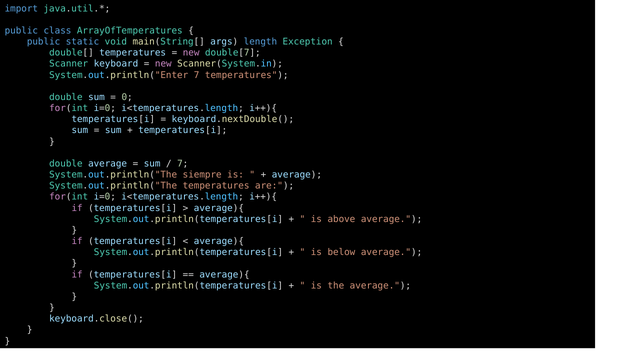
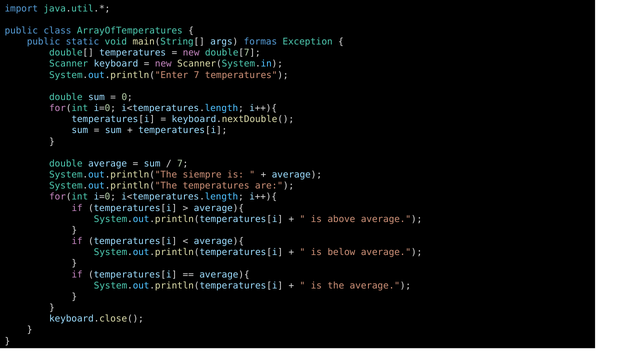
length: length -> formas (260, 42)
